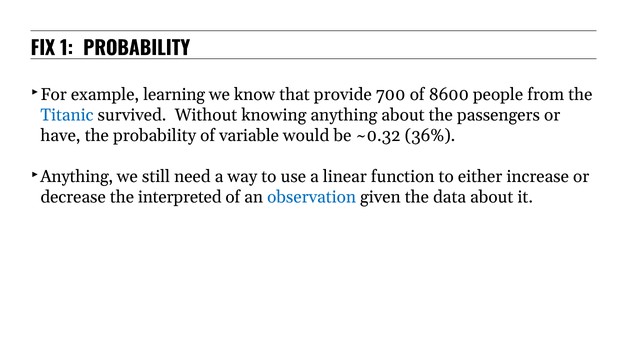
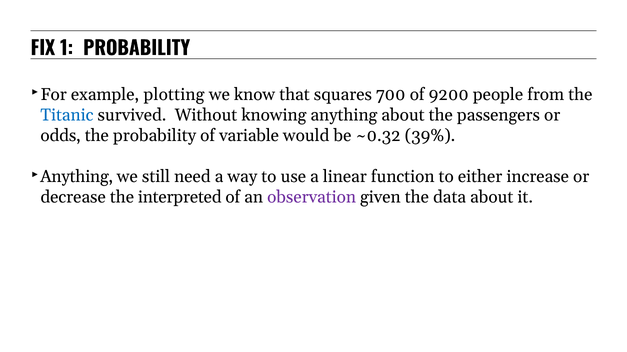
learning: learning -> plotting (174, 94)
provide: provide -> squares (343, 94)
8600: 8600 -> 9200 (449, 94)
have: have -> odds (61, 136)
36%: 36% -> 39% (430, 136)
observation colour: blue -> purple (312, 197)
